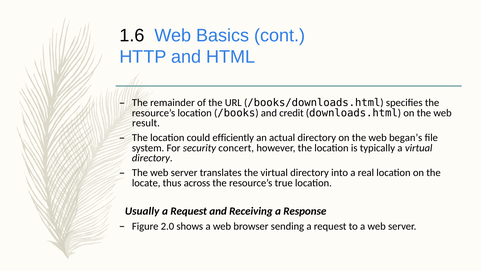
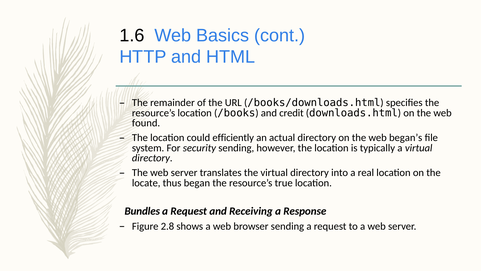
result: result -> found (146, 123)
security concert: concert -> sending (236, 148)
across: across -> began (197, 183)
Usually: Usually -> Bundles (142, 211)
2.0: 2.0 -> 2.8 (167, 226)
